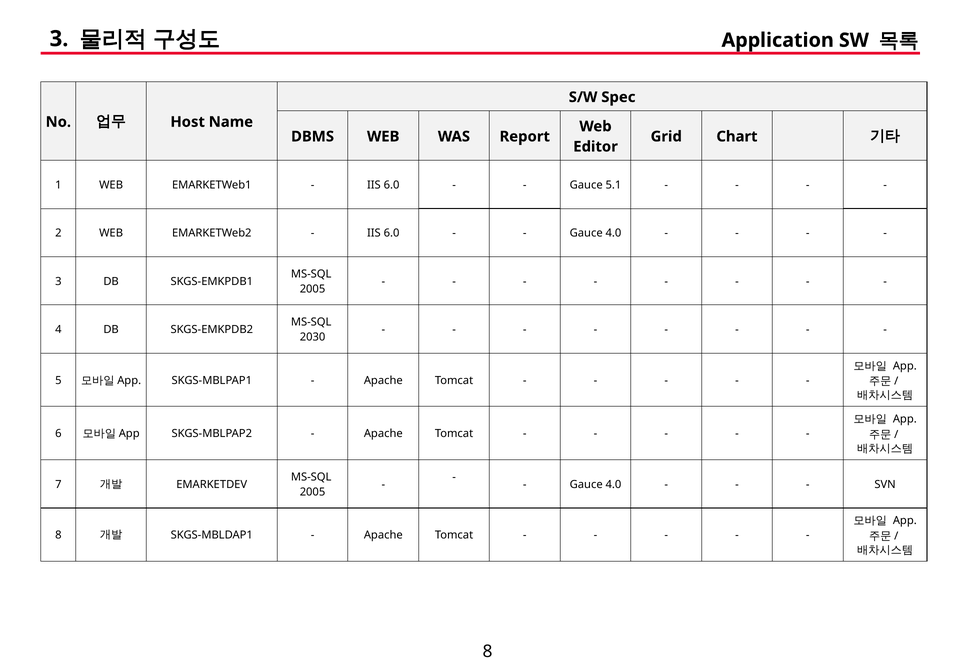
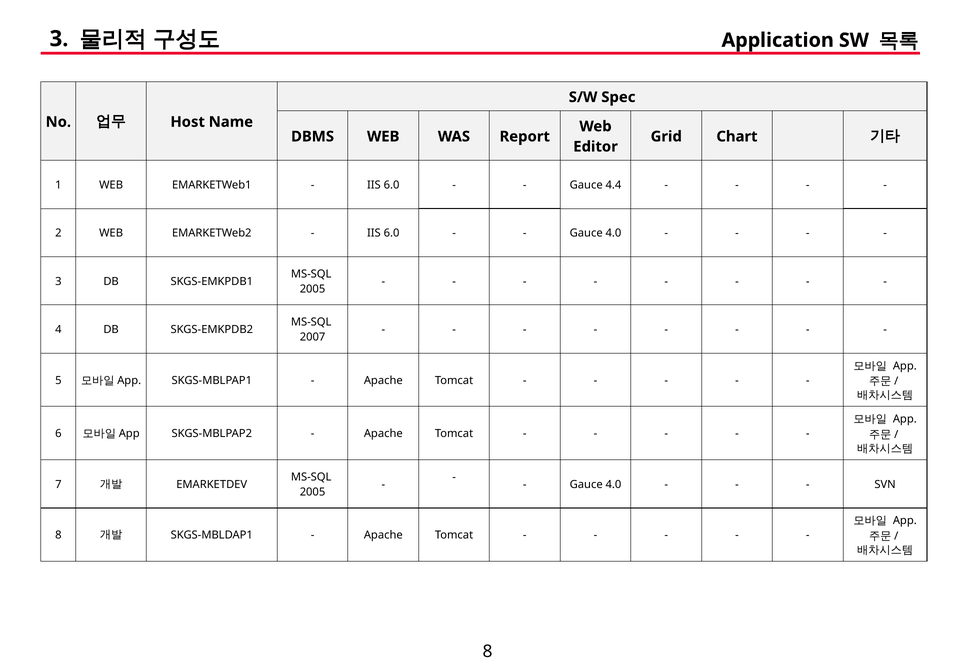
5.1: 5.1 -> 4.4 (613, 185)
2030: 2030 -> 2007 (313, 337)
